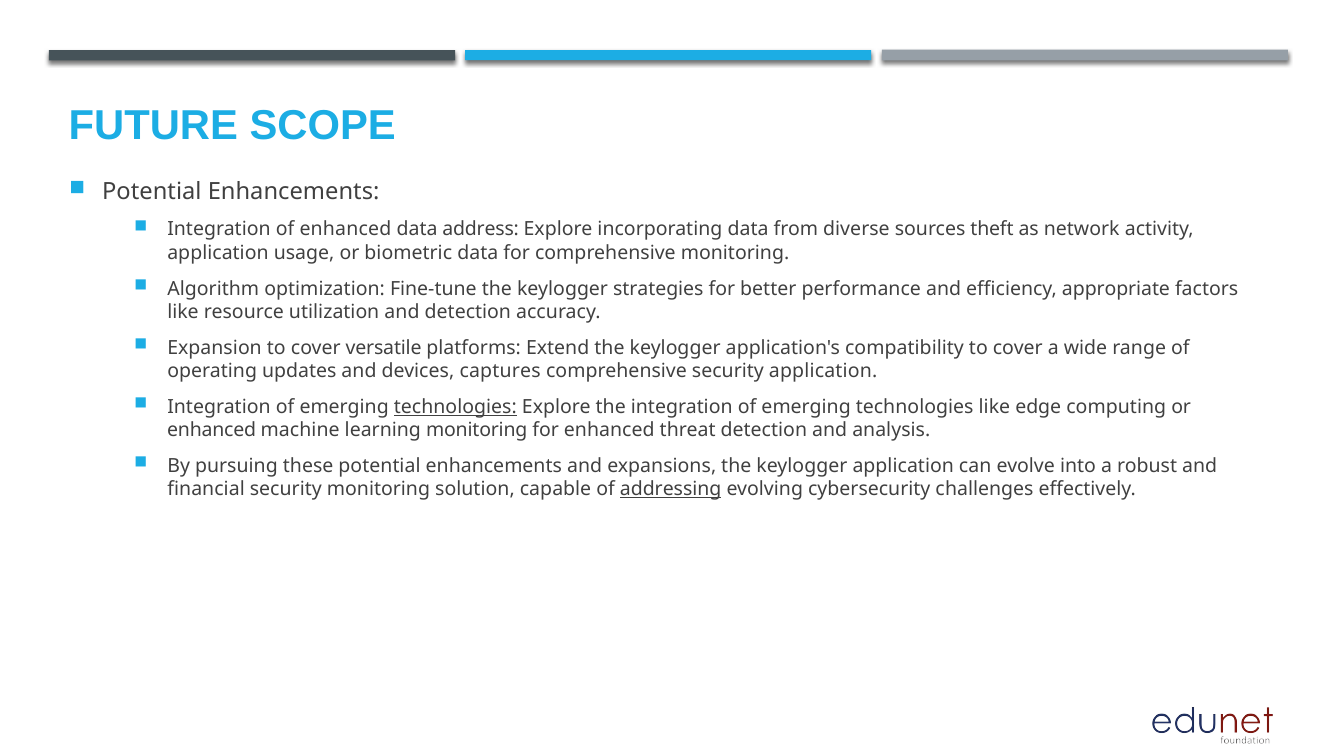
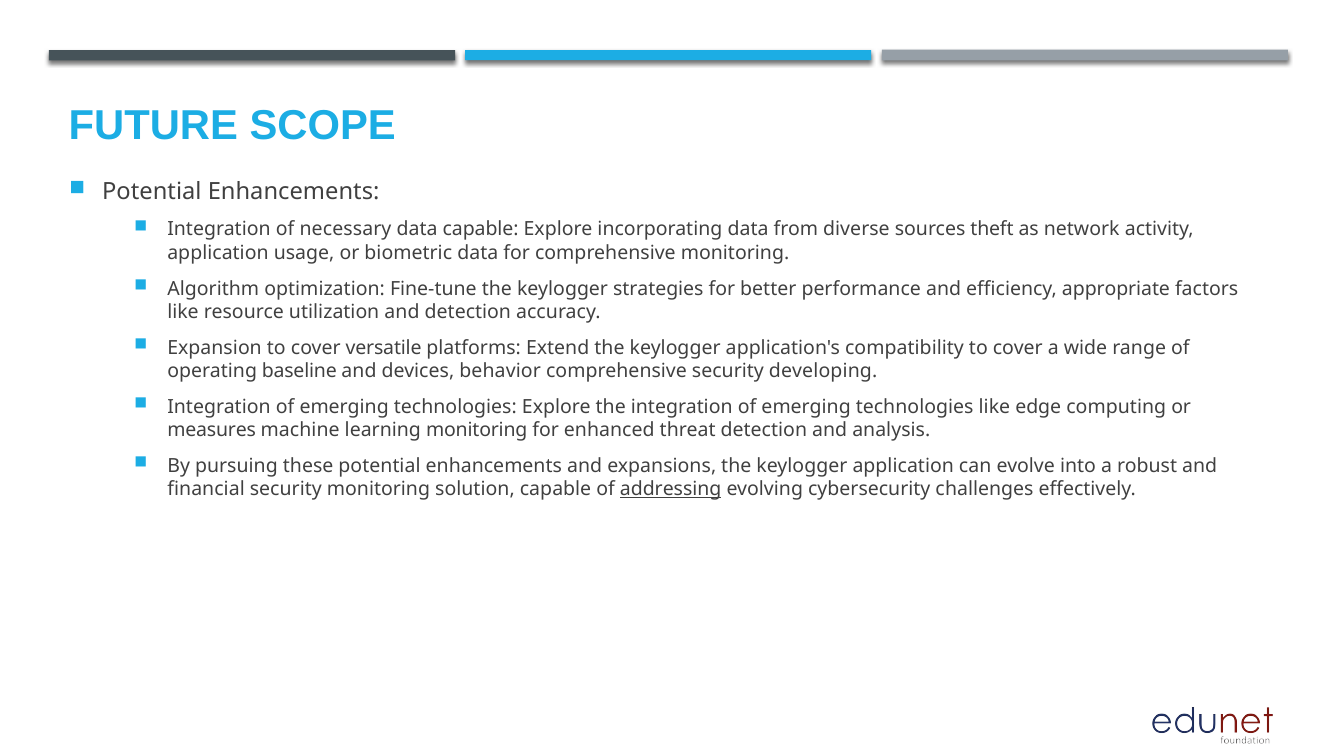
of enhanced: enhanced -> necessary (345, 230)
data address: address -> capable (481, 230)
updates: updates -> baseline (299, 371)
captures: captures -> behavior (500, 371)
security application: application -> developing (823, 371)
technologies underline: present -> none (455, 407)
enhanced: enhanced -> measures (212, 430)
